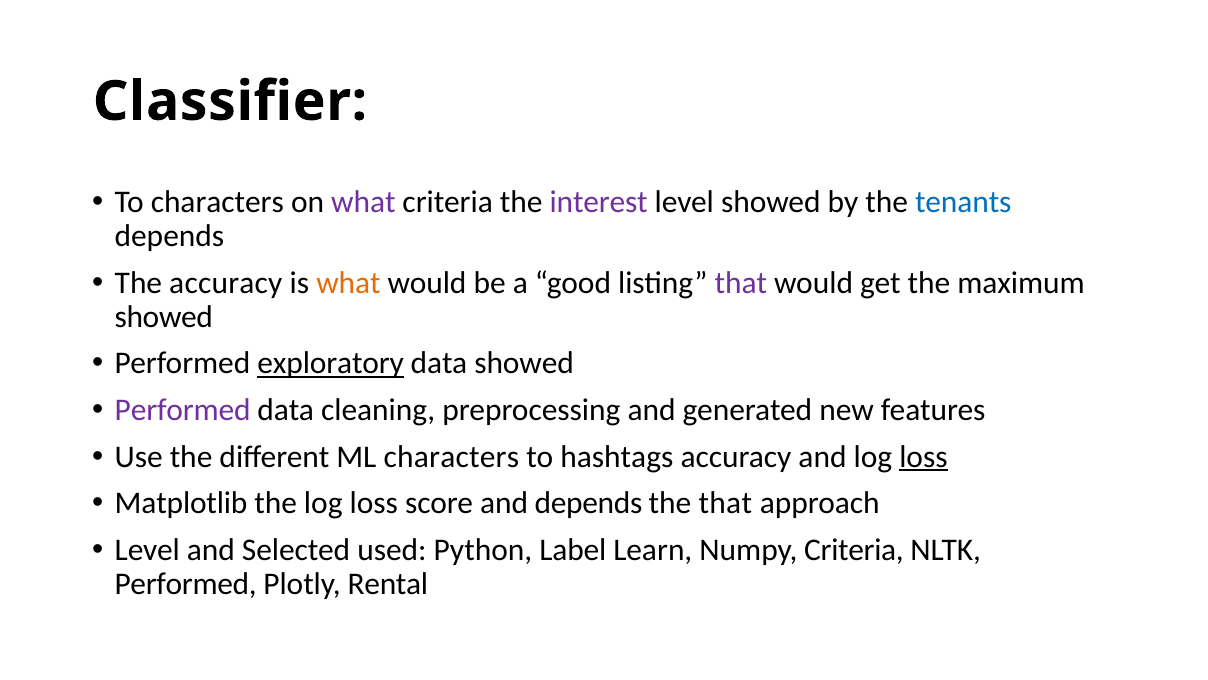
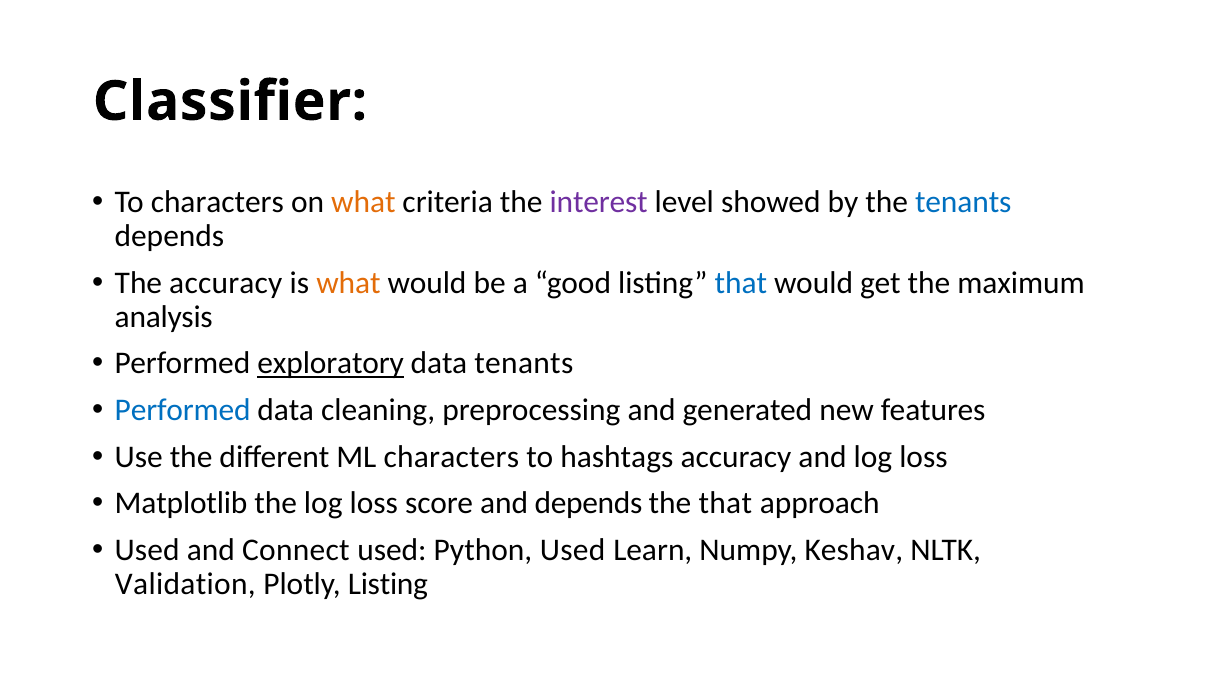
what colour: purple -> orange (363, 202)
that colour: purple -> blue (741, 283)
showed: showed -> analysis (164, 317)
data showed: showed -> tenants (524, 363)
Performed colour: purple -> blue (183, 410)
loss underline: present -> none (923, 456)
Level: Level -> Used (147, 549)
Selected: Selected -> Connect (296, 549)
Python Label: Label -> Used (573, 549)
Numpy Criteria: Criteria -> Keshav (854, 549)
Performed: Performed -> Validation (185, 583)
Plotly Rental: Rental -> Listing (388, 583)
